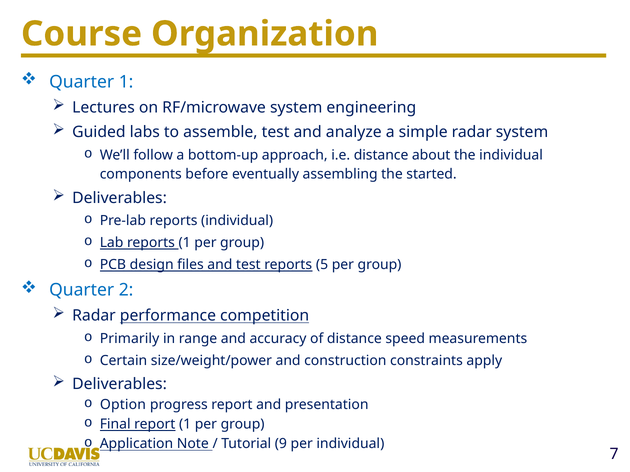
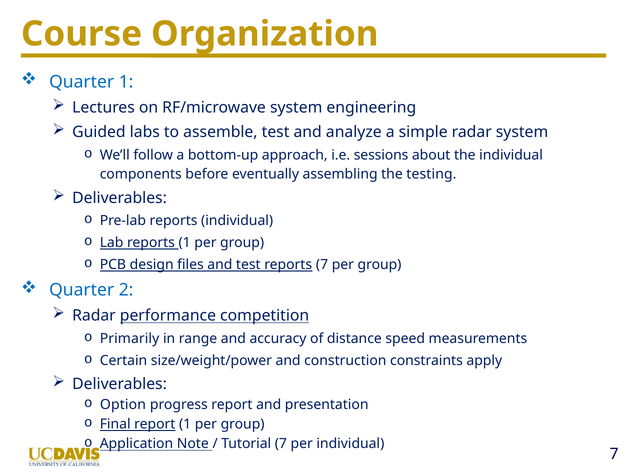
i.e distance: distance -> sessions (381, 155)
started: started -> testing (431, 174)
reports 5: 5 -> 7 (322, 265)
Tutorial 9: 9 -> 7 (281, 444)
